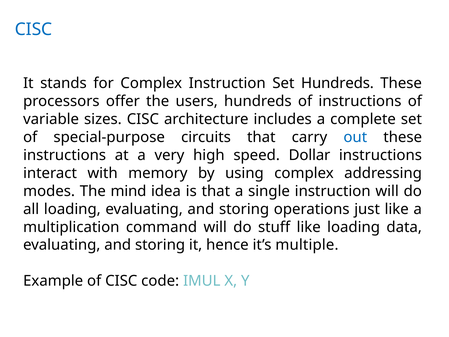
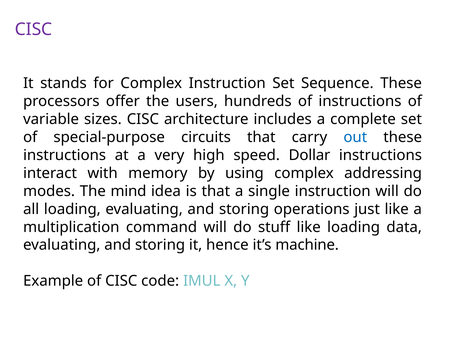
CISC colour: blue -> purple (34, 29)
Set Hundreds: Hundreds -> Sequence (337, 83)
multiple: multiple -> machine (307, 245)
